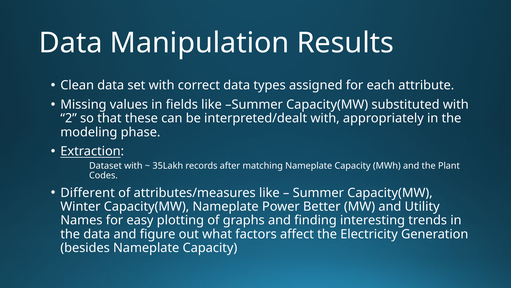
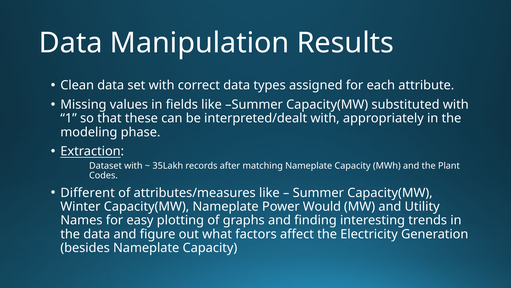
2: 2 -> 1 (69, 118)
Better: Better -> Would (322, 206)
